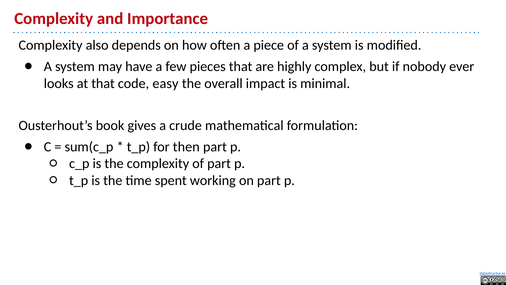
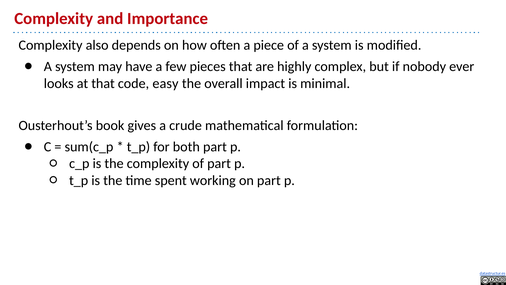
then: then -> both (186, 147)
